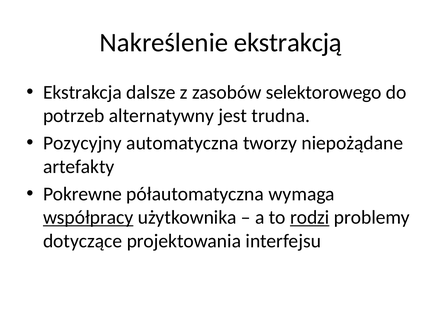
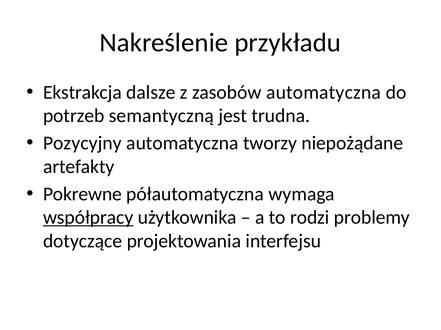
ekstrakcją: ekstrakcją -> przykładu (288, 43)
zasobów selektorowego: selektorowego -> automatyczna (324, 93)
alternatywny: alternatywny -> semantyczną (161, 116)
rodzi underline: present -> none (310, 218)
